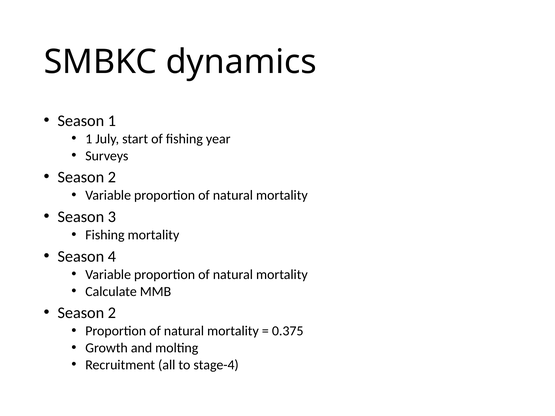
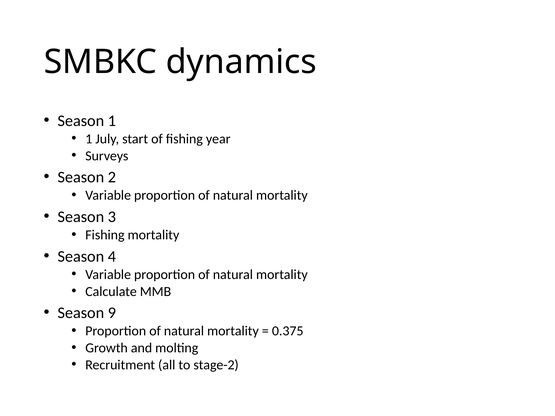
2: 2 -> 9 (112, 313)
stage-4: stage-4 -> stage-2 (216, 365)
